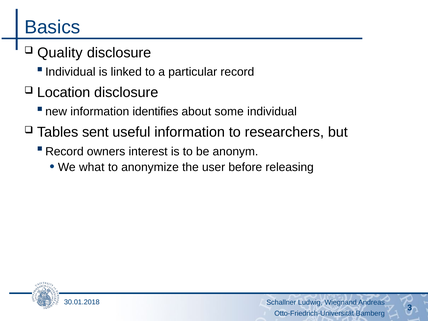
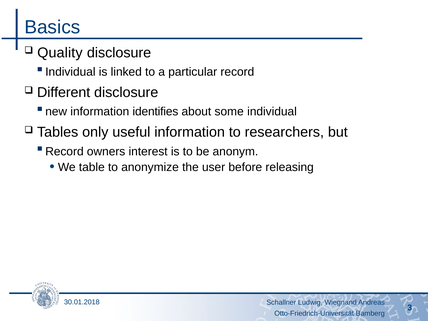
Location: Location -> Different (64, 92)
sent: sent -> only (95, 132)
what: what -> table (92, 167)
